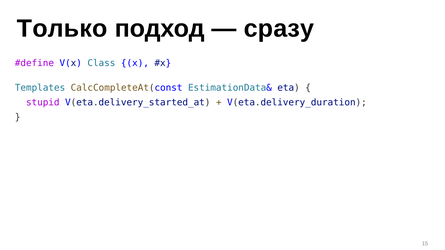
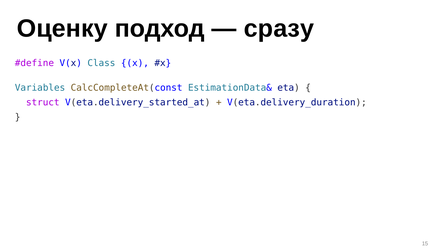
Только: Только -> Оценку (62, 28)
Templates: Templates -> Variables (40, 88)
stupid: stupid -> struct (43, 103)
